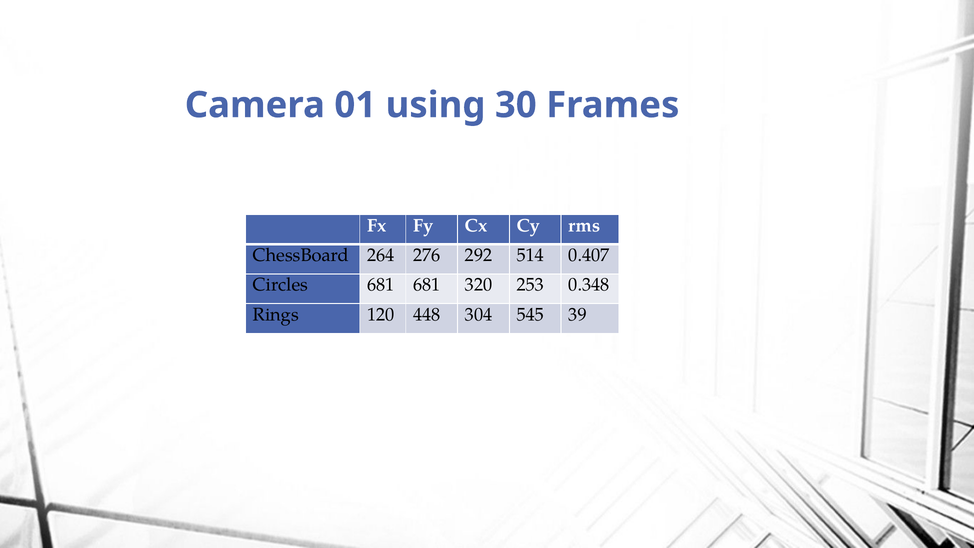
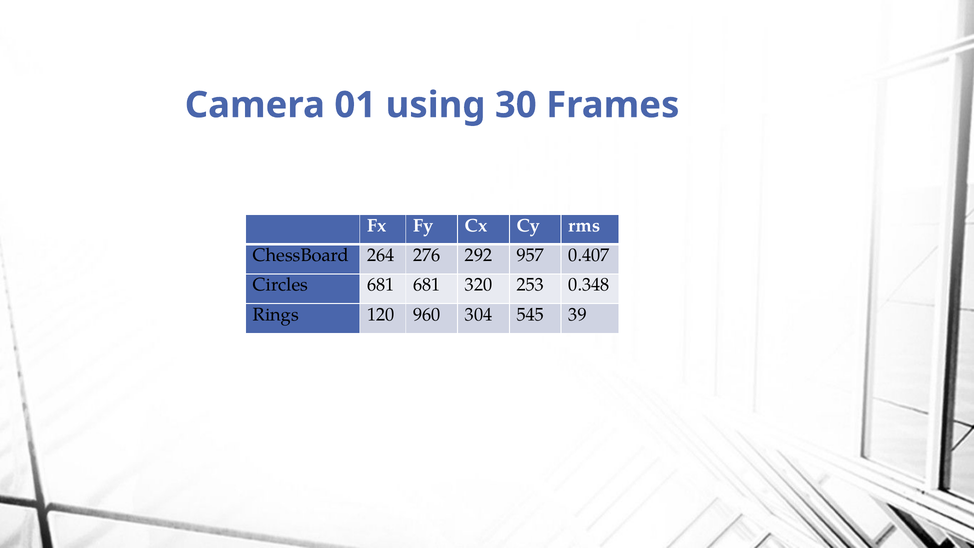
514: 514 -> 957 (530, 255)
448: 448 -> 960 (427, 315)
